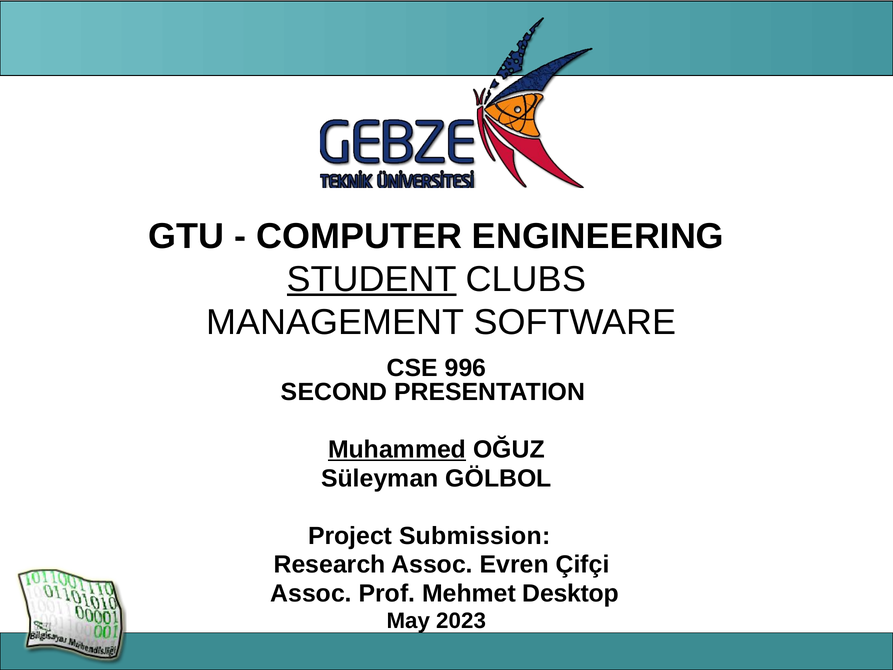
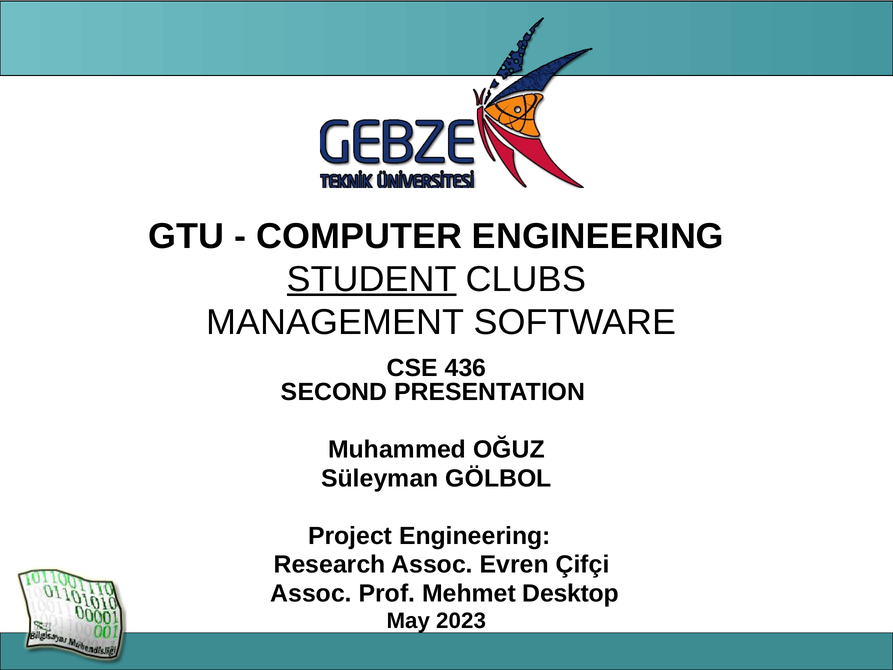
996: 996 -> 436 (465, 368)
Muhammed underline: present -> none (397, 449)
Project Submission: Submission -> Engineering (475, 536)
